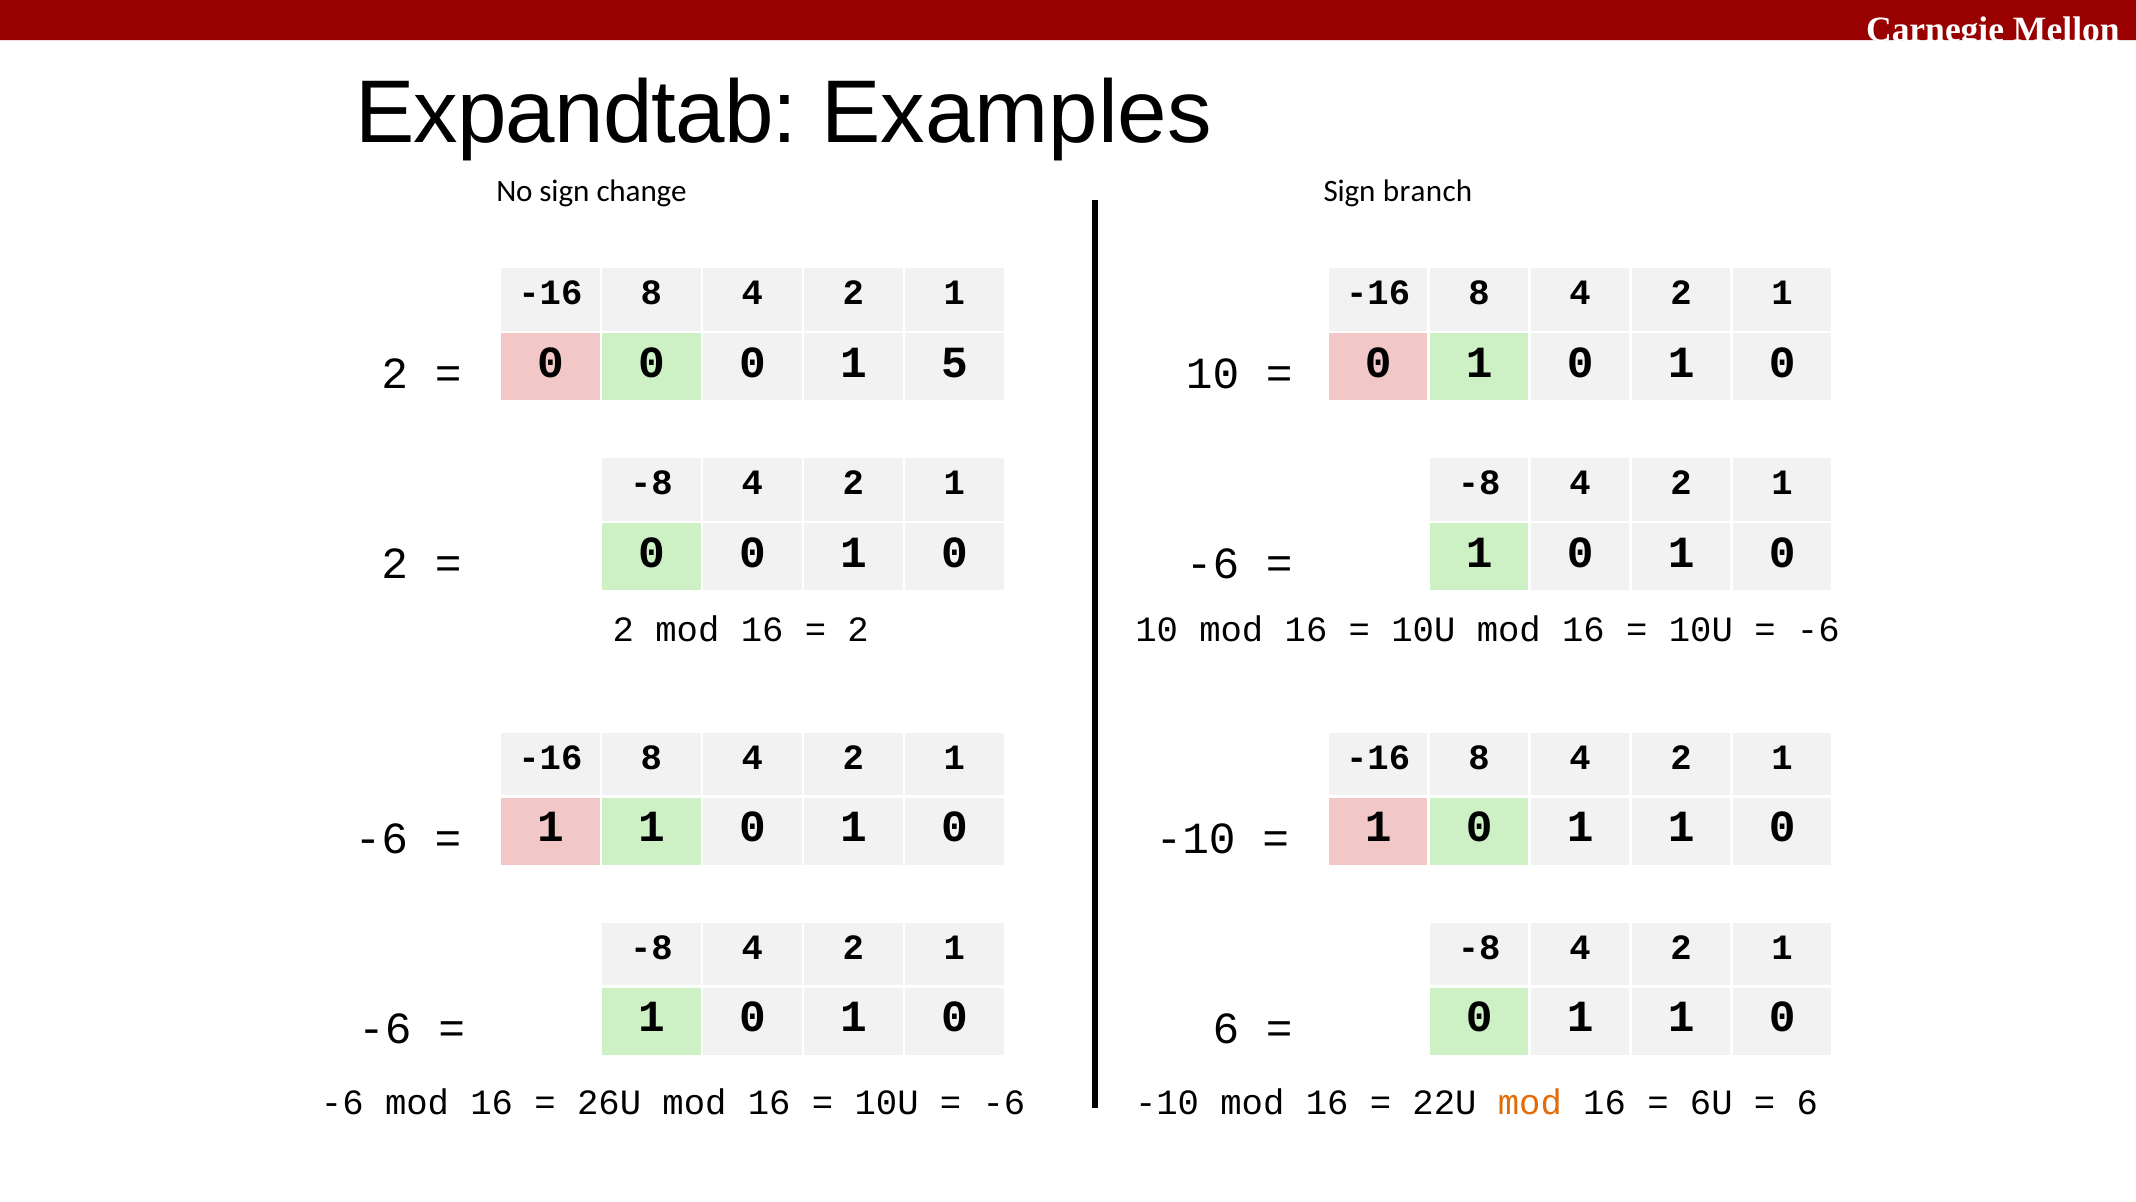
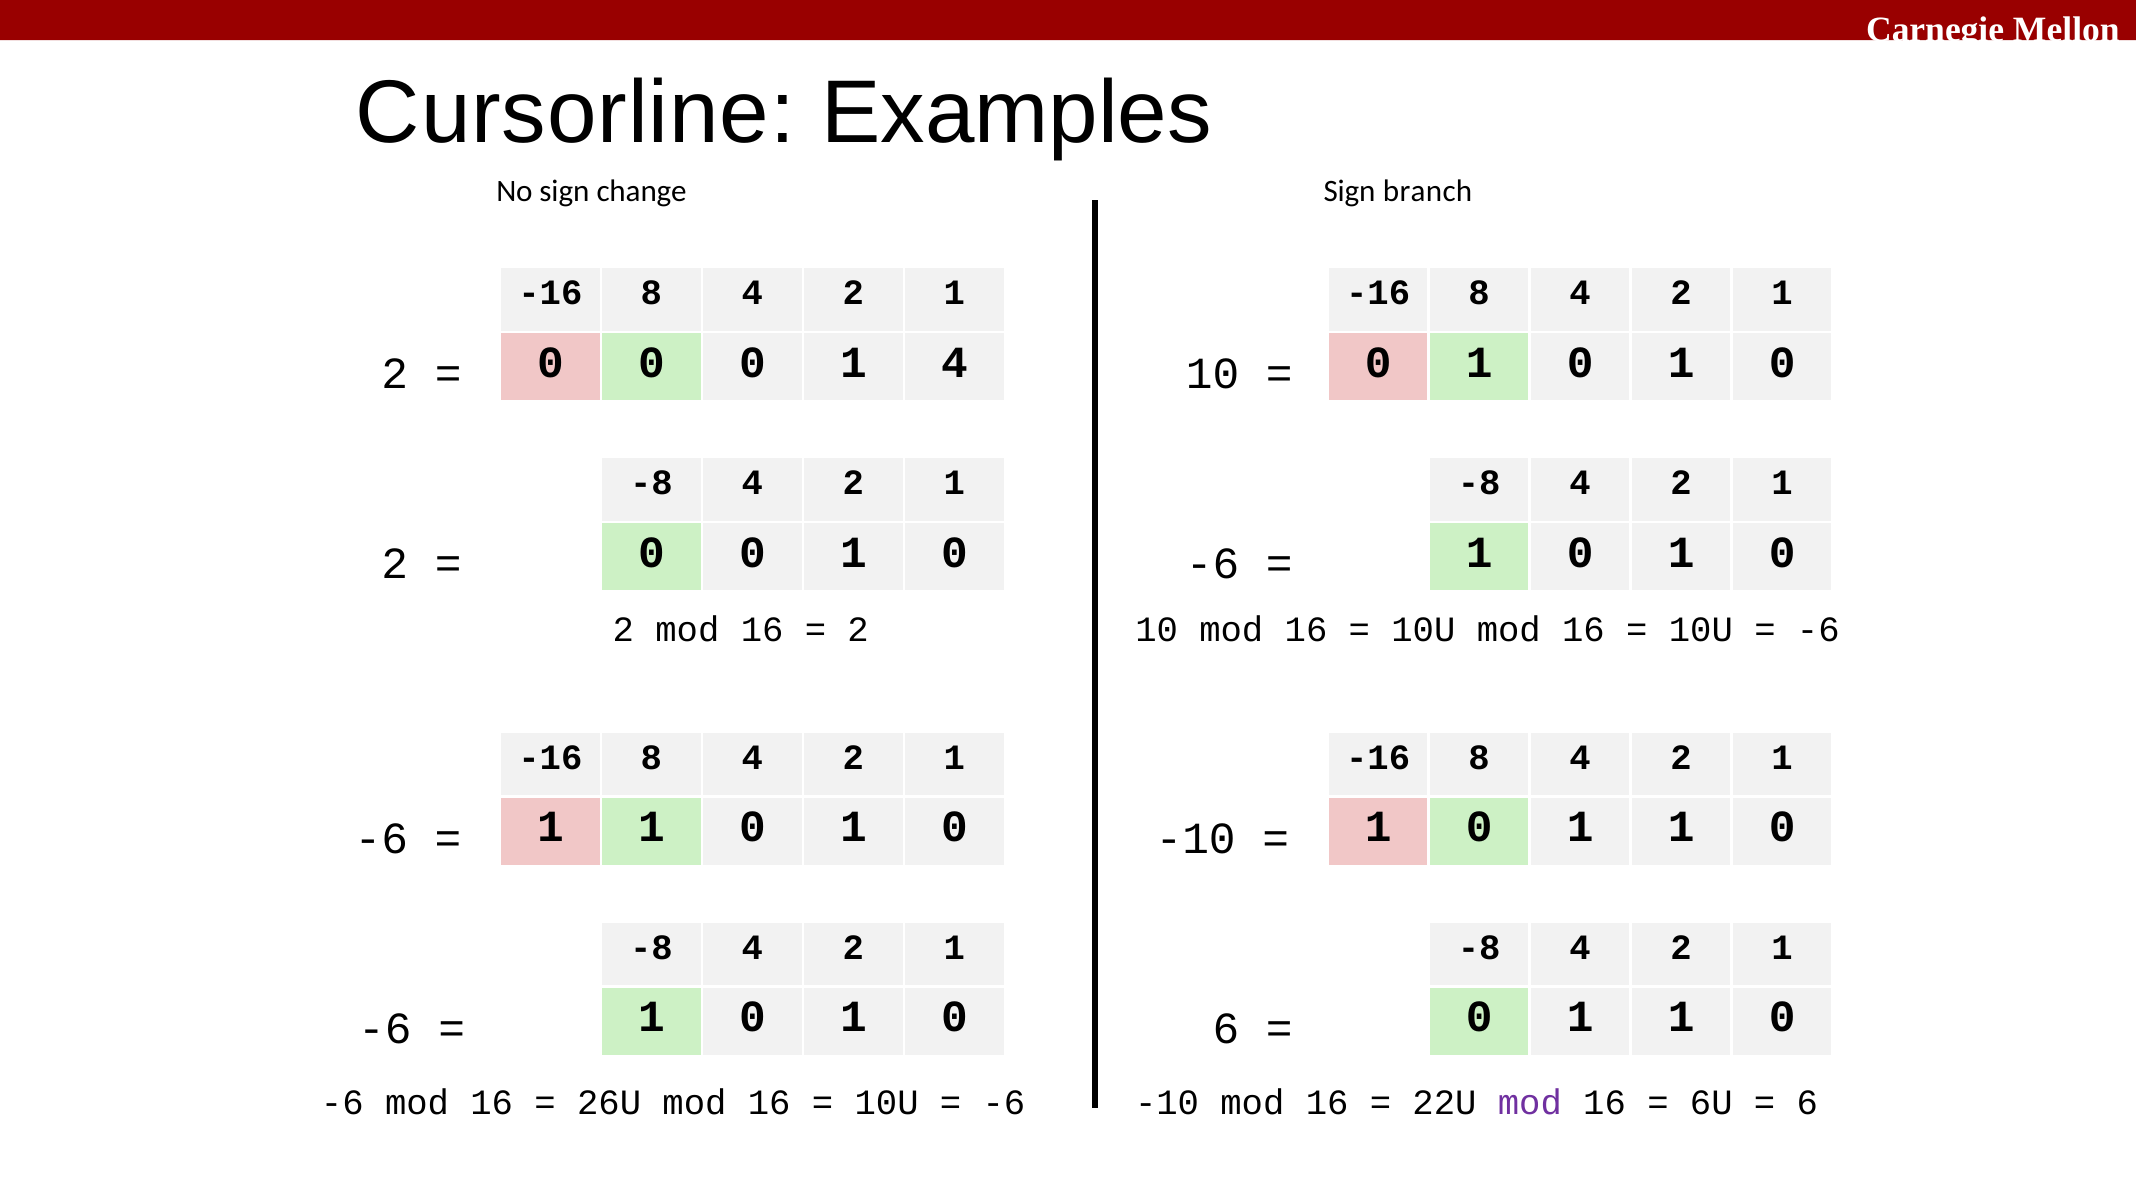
Expandtab: Expandtab -> Cursorline (575, 113)
1 5: 5 -> 4 (954, 362)
mod colour: orange -> purple (1530, 1102)
